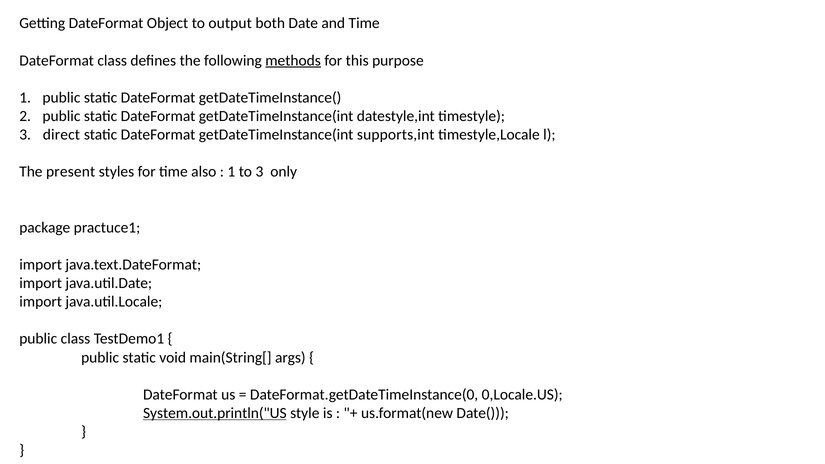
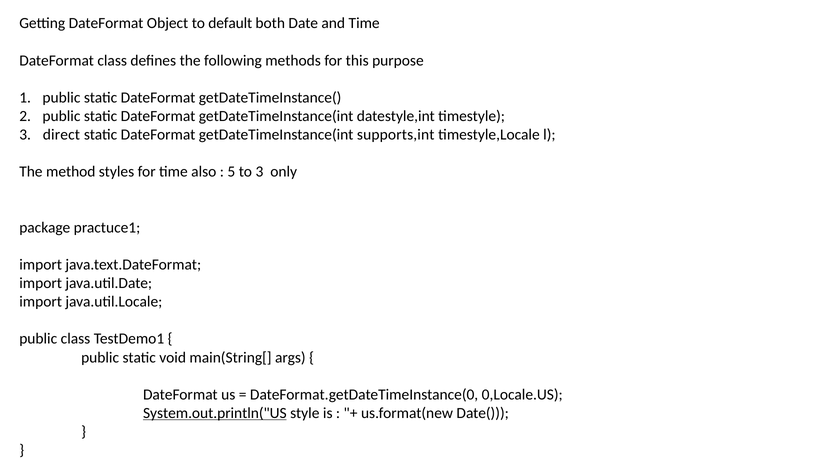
output: output -> default (230, 23)
methods underline: present -> none (293, 60)
present: present -> method (71, 172)
1: 1 -> 5 (231, 172)
